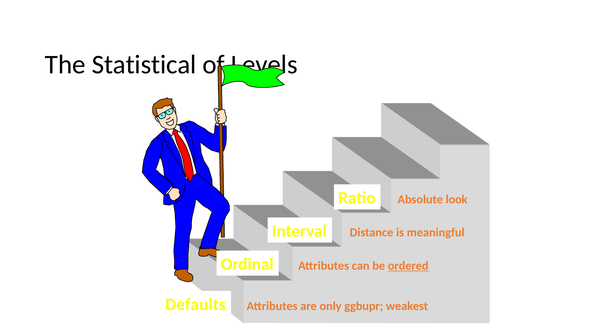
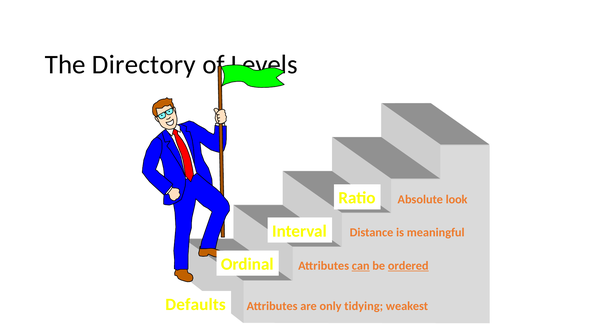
Statistical: Statistical -> Directory (144, 65)
can underline: none -> present (361, 266)
ggbupr: ggbupr -> tidying (364, 306)
